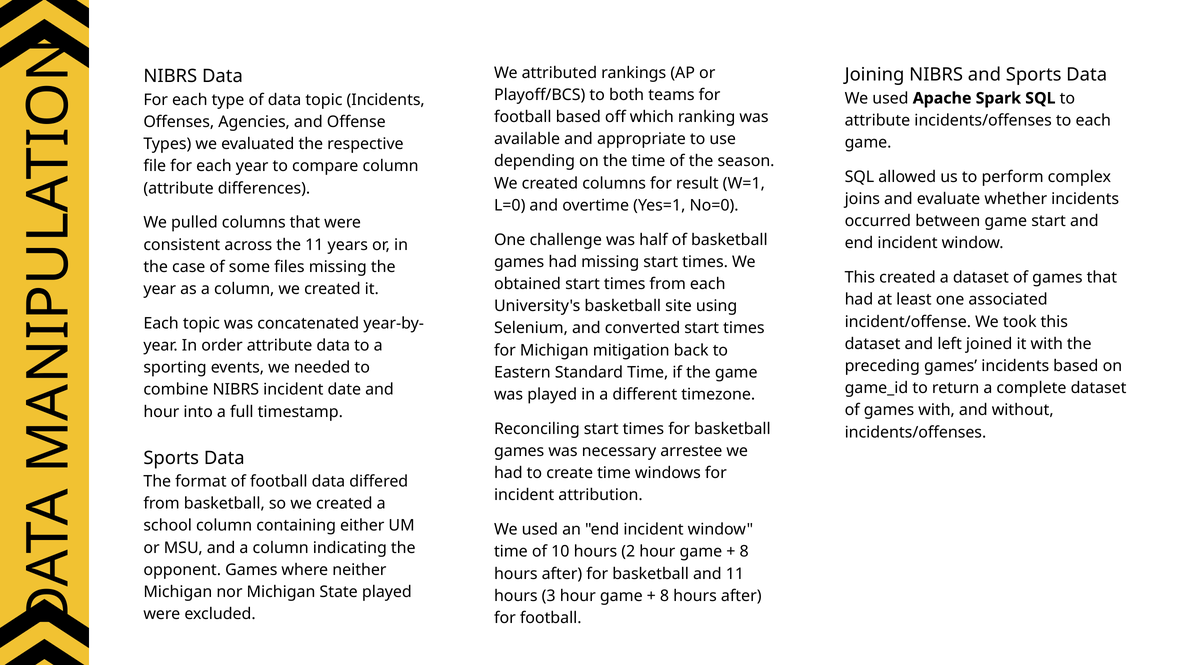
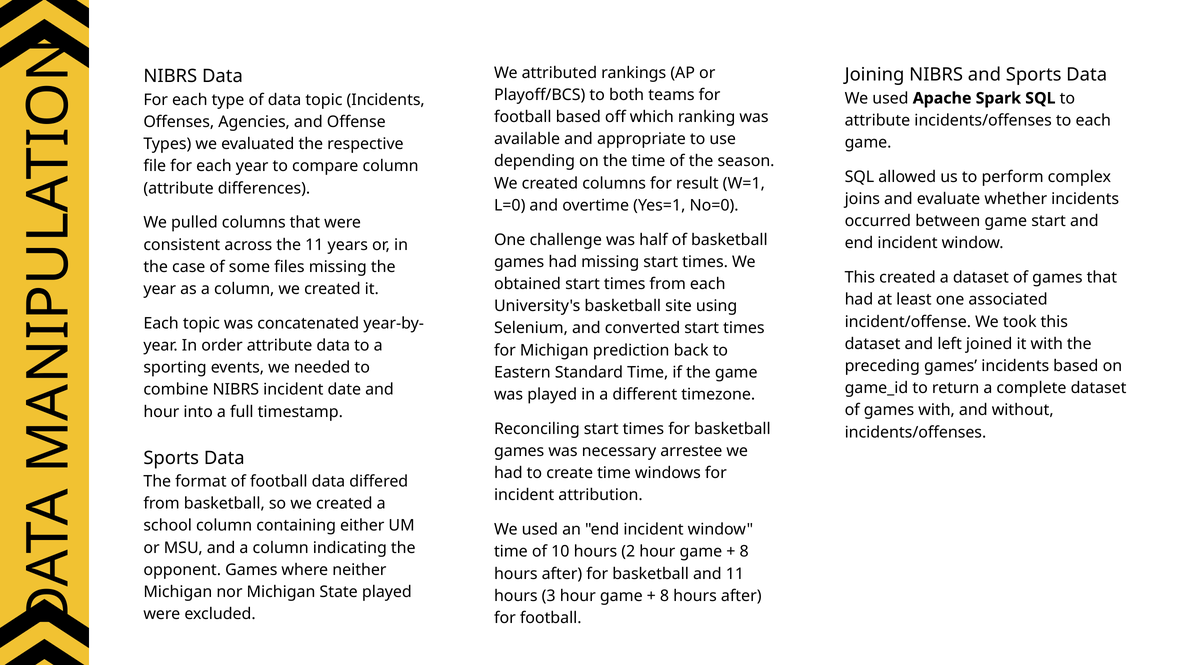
mitigation: mitigation -> prediction (631, 350)
